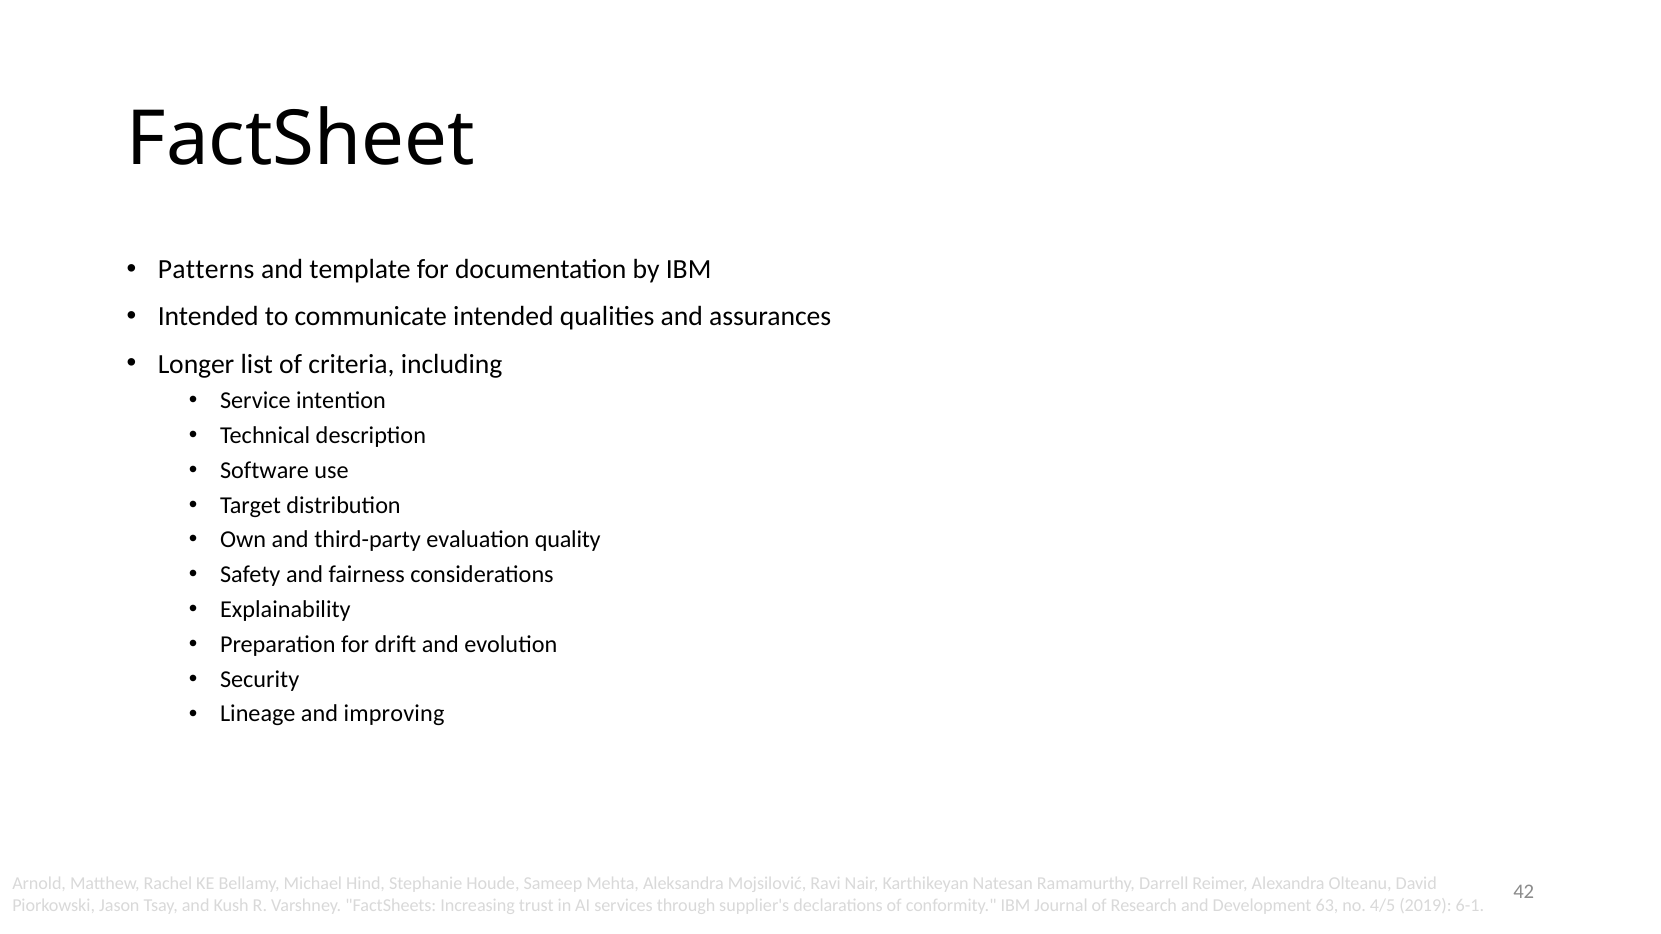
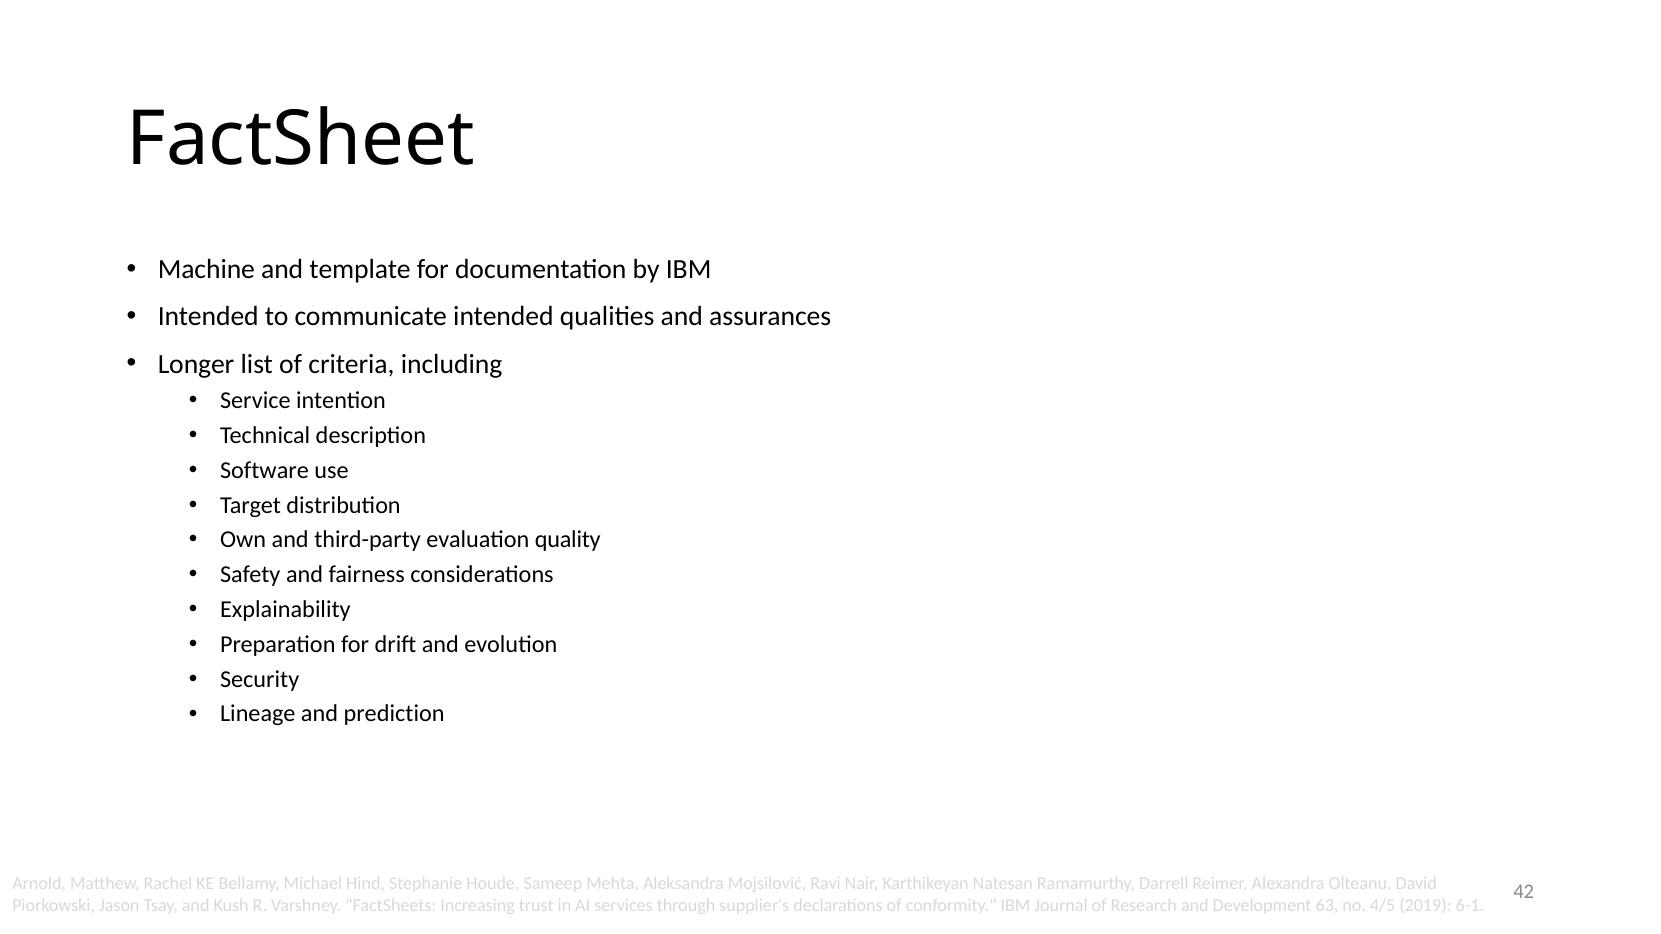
Patterns: Patterns -> Machine (206, 270)
improving: improving -> prediction (394, 714)
